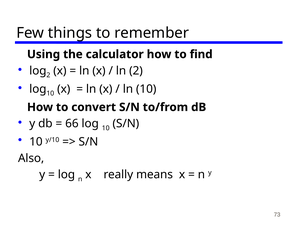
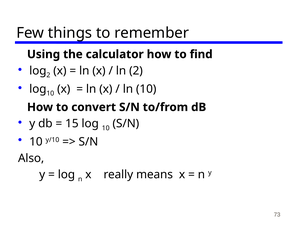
66: 66 -> 15 (72, 124)
